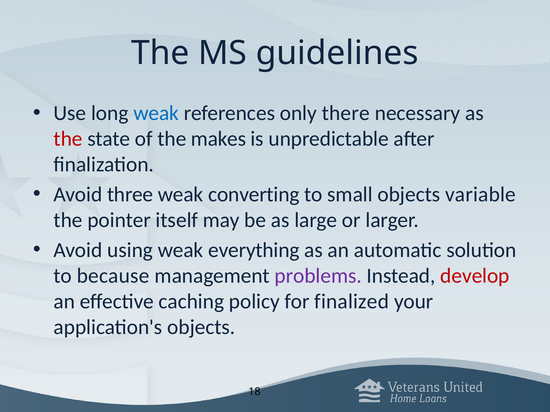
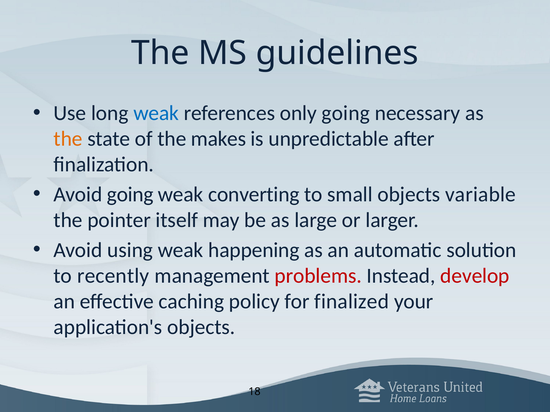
only there: there -> going (346, 113)
the colour: red -> orange (68, 139)
Avoid three: three -> going (130, 195)
everything: everything -> happening (254, 250)
because: because -> recently (113, 276)
problems colour: purple -> red (318, 276)
